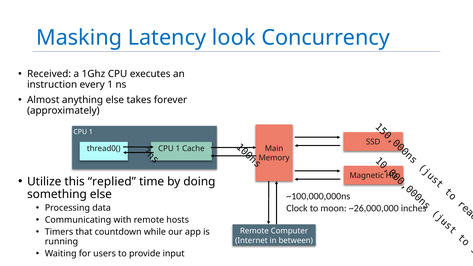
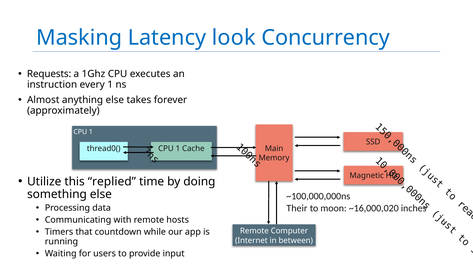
Received: Received -> Requests (49, 74)
Clock: Clock -> Their (297, 208)
~26,000,000: ~26,000,000 -> ~16,000,020 (374, 208)
